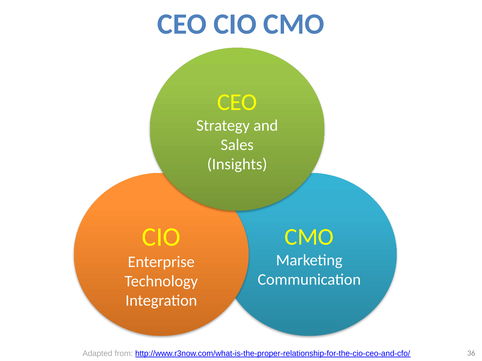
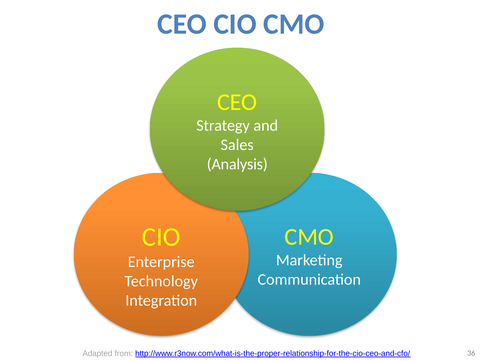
Insights: Insights -> Analysis (237, 164)
